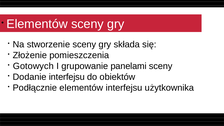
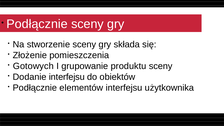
Elementów: Elementów -> Podłącznie (37, 24)
panelami: panelami -> produktu (128, 66)
